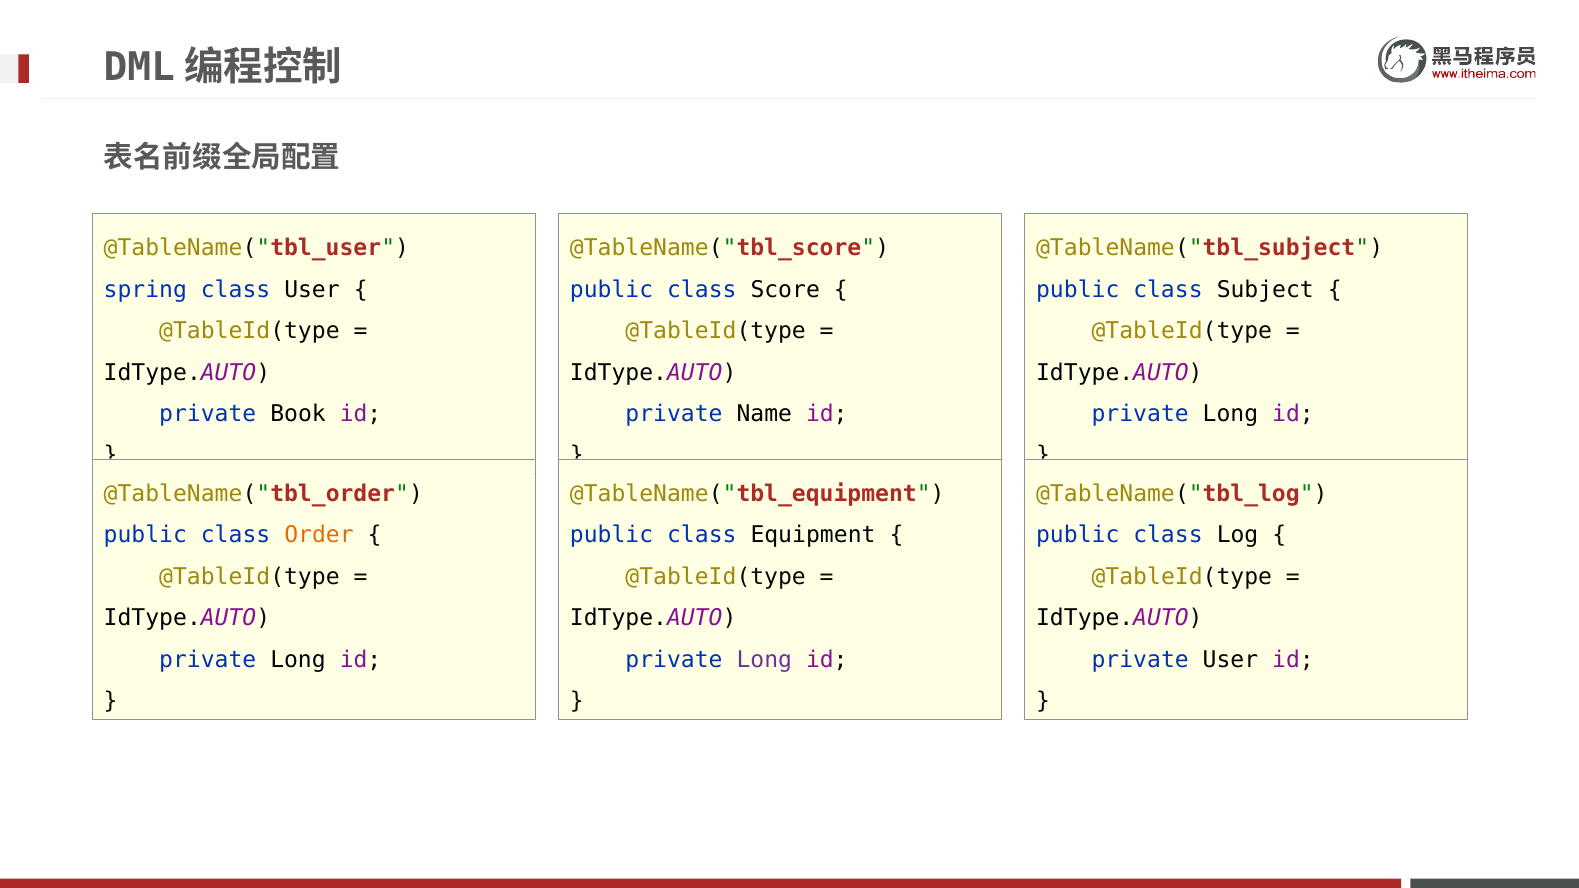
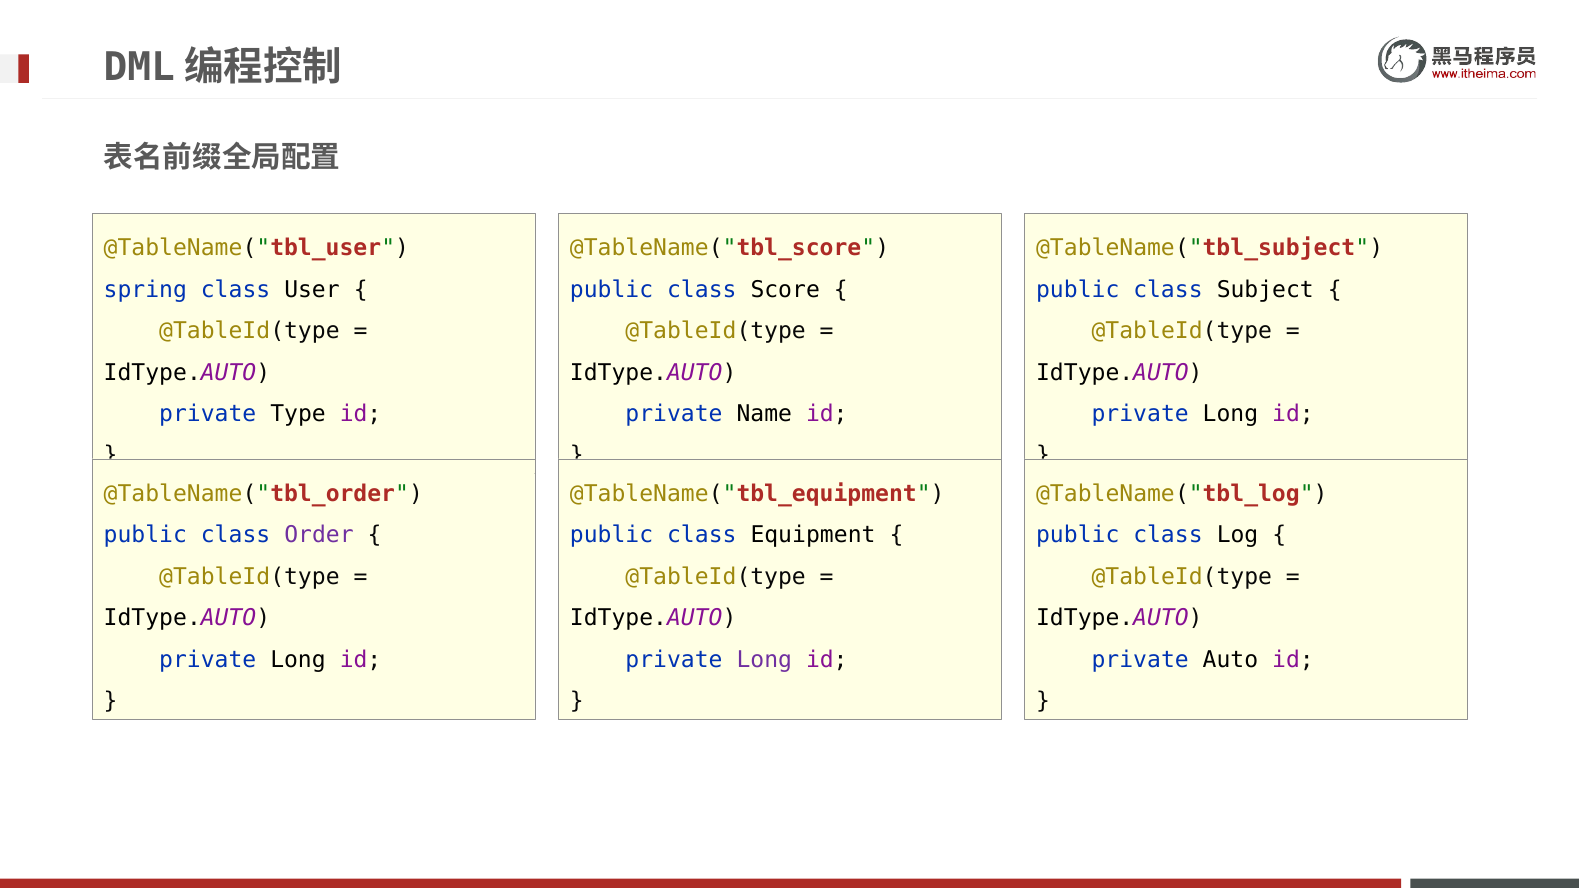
Book: Book -> Type (298, 414)
Order colour: orange -> purple (319, 535)
private User: User -> Auto (1230, 660)
